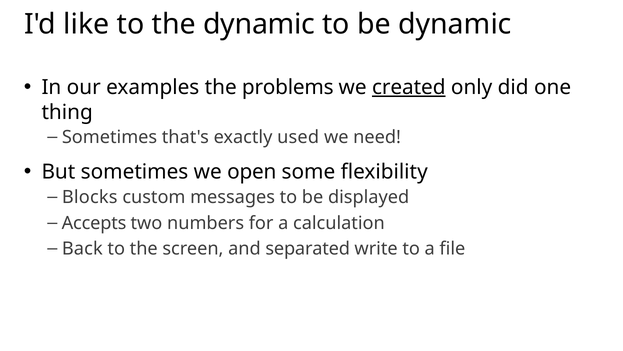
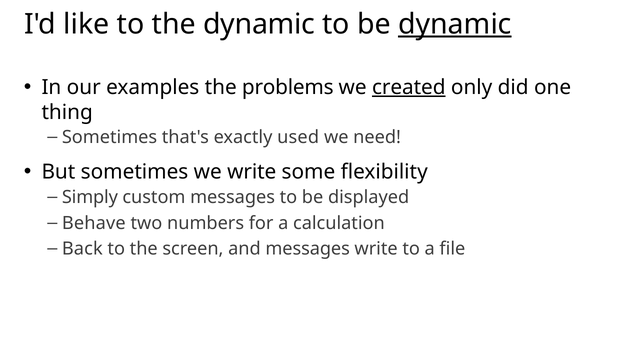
dynamic underline: none -> present (455, 24)
we open: open -> write (252, 172)
Blocks: Blocks -> Simply (90, 197)
Accepts: Accepts -> Behave (94, 223)
and separated: separated -> messages (308, 248)
